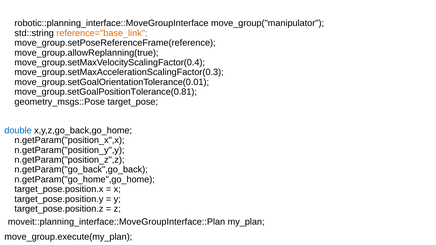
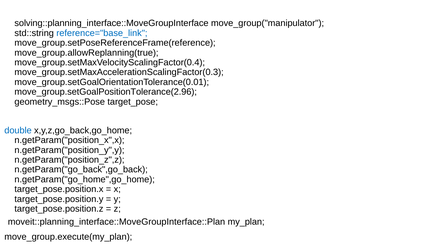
robotic::planning_interface::MoveGroupInterface: robotic::planning_interface::MoveGroupInterface -> solving::planning_interface::MoveGroupInterface (111, 23)
reference="base_link colour: orange -> blue (102, 33)
move_group.setGoalPositionTolerance(0.81: move_group.setGoalPositionTolerance(0.81 -> move_group.setGoalPositionTolerance(2.96 (106, 92)
